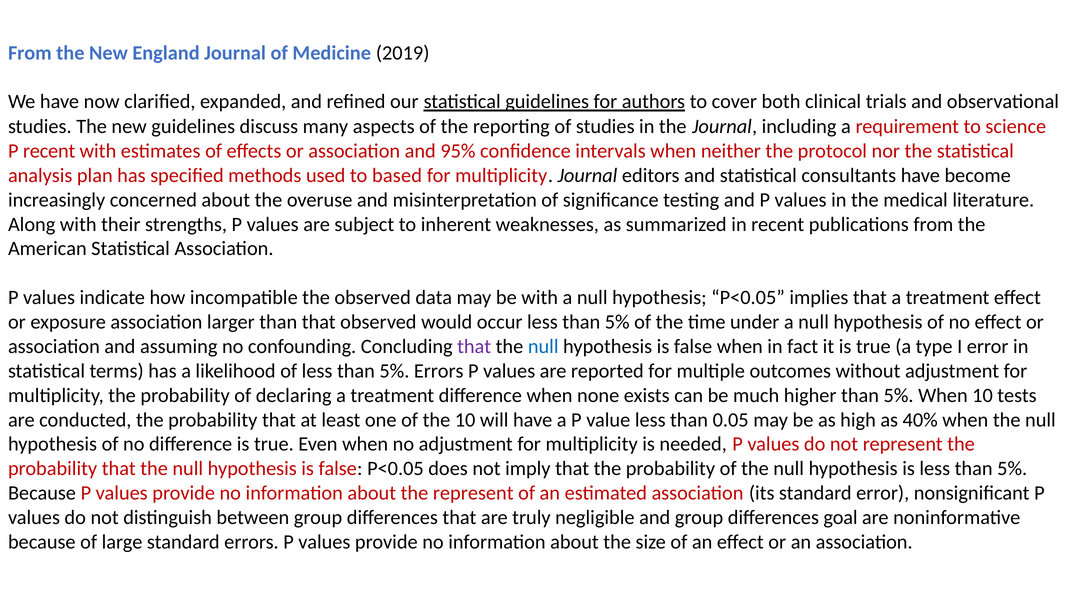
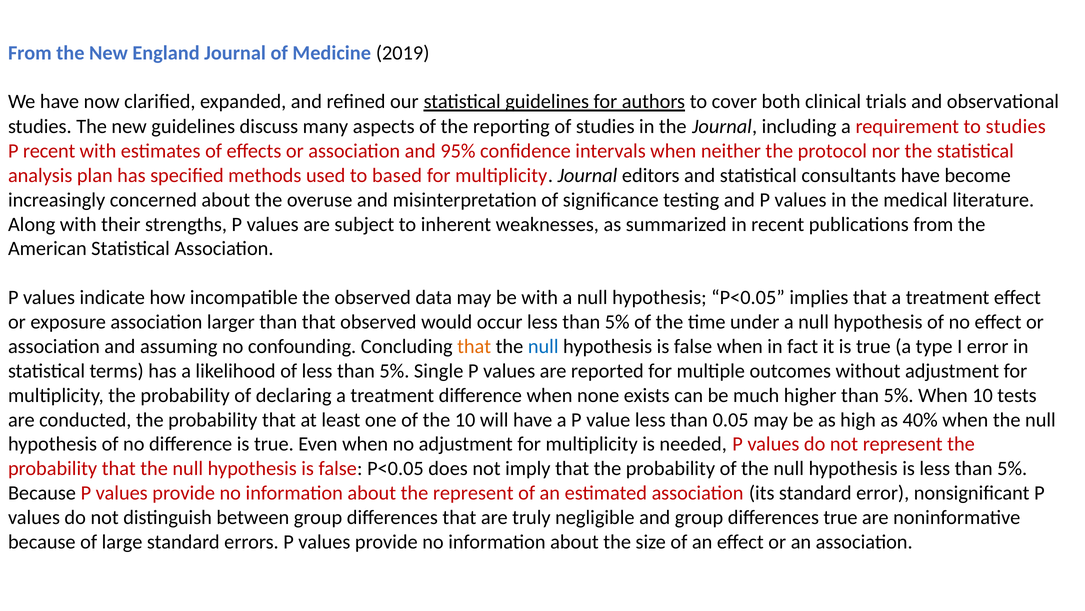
to science: science -> studies (1016, 126)
that colour: purple -> orange (474, 346)
5% Errors: Errors -> Single (439, 371)
differences goal: goal -> true (841, 517)
